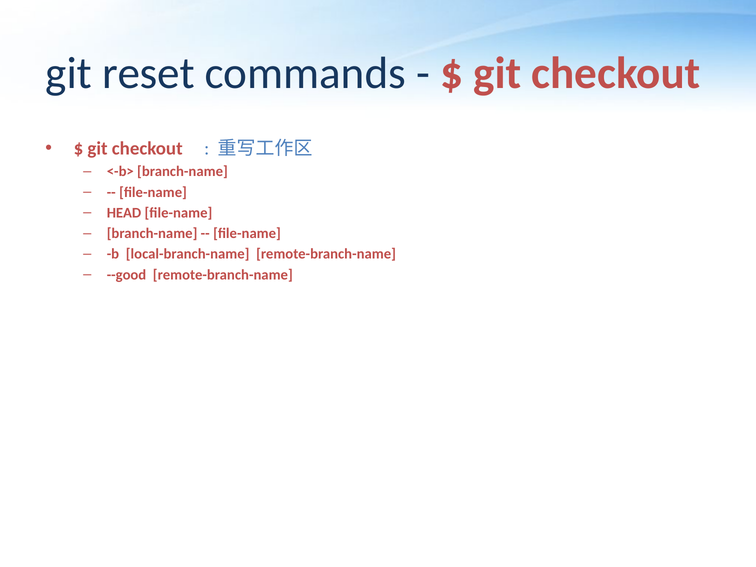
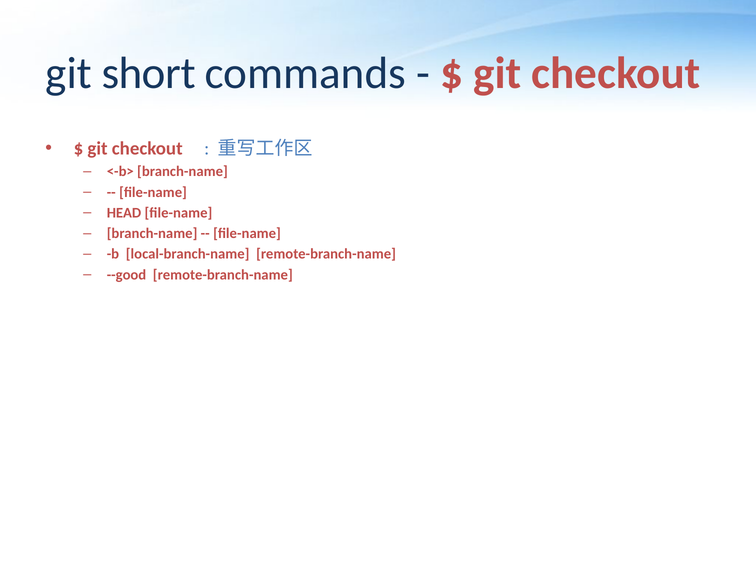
reset: reset -> short (149, 73)
